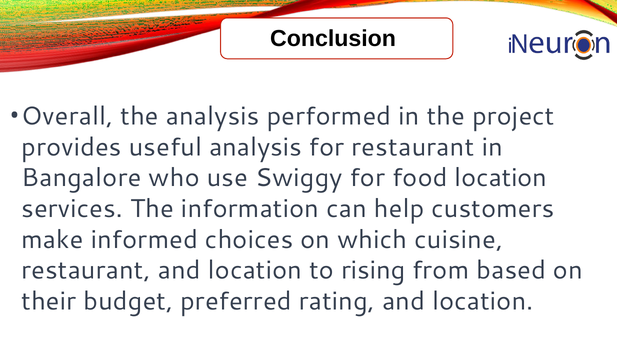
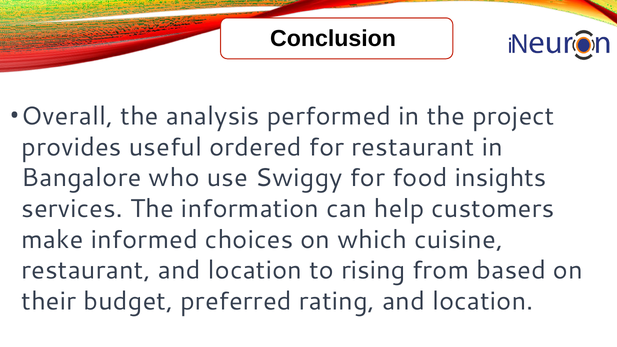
useful analysis: analysis -> ordered (255, 147)
food location: location -> insights (501, 178)
